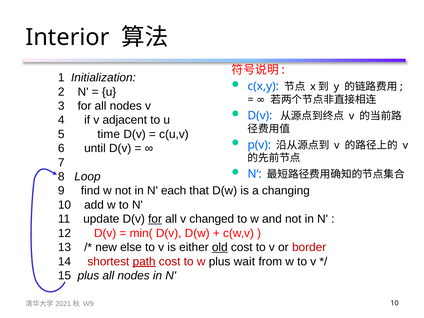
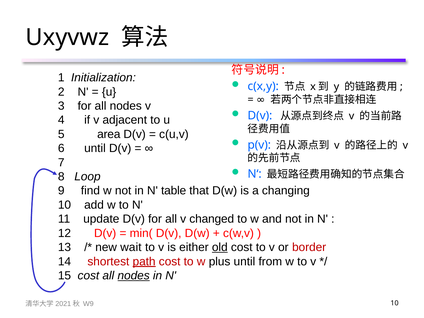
Interior: Interior -> Uxyvwz (67, 37)
time: time -> area (109, 134)
each: each -> table (174, 191)
for underline: present -> none (155, 219)
else: else -> wait (131, 247)
plus wait: wait -> until (244, 261)
15 plus: plus -> cost (88, 276)
nodes underline: none -> present (134, 276)
